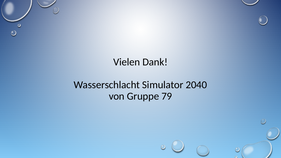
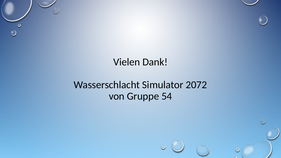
2040: 2040 -> 2072 (196, 85)
79: 79 -> 54 (167, 96)
